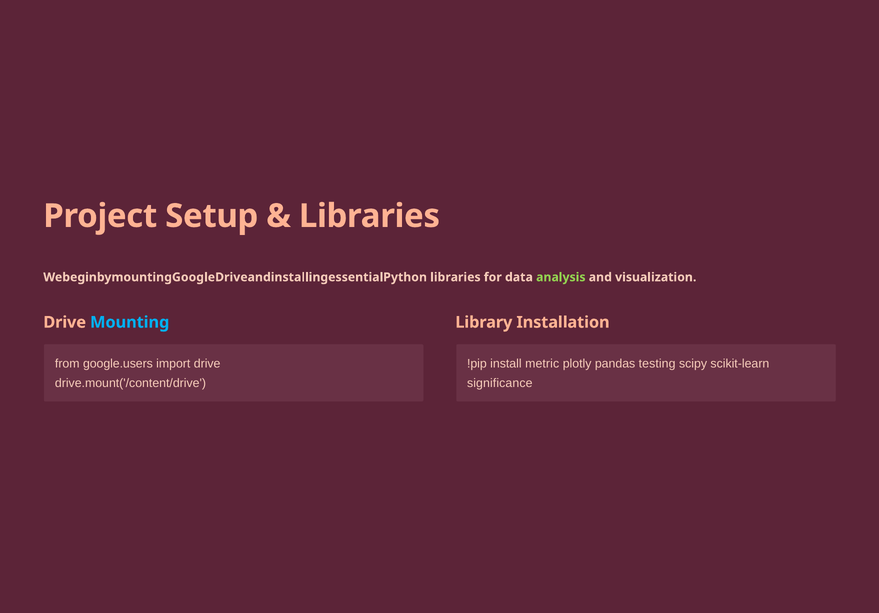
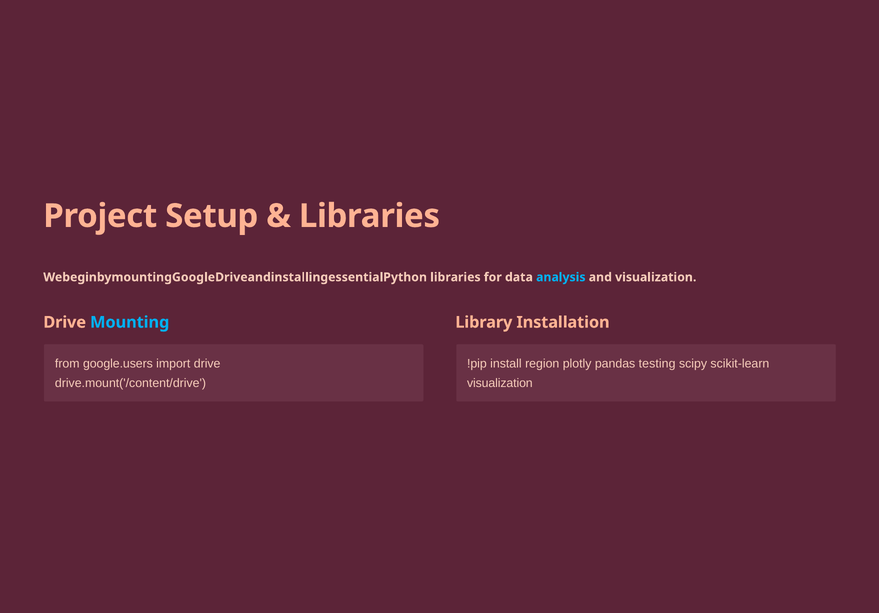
analysis colour: light green -> light blue (561, 277)
metric: metric -> region (542, 363)
significance: significance -> visualization (500, 383)
